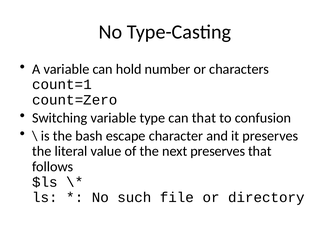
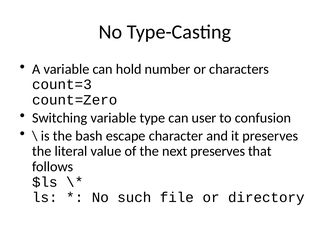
count=1: count=1 -> count=3 (62, 84)
can that: that -> user (204, 118)
